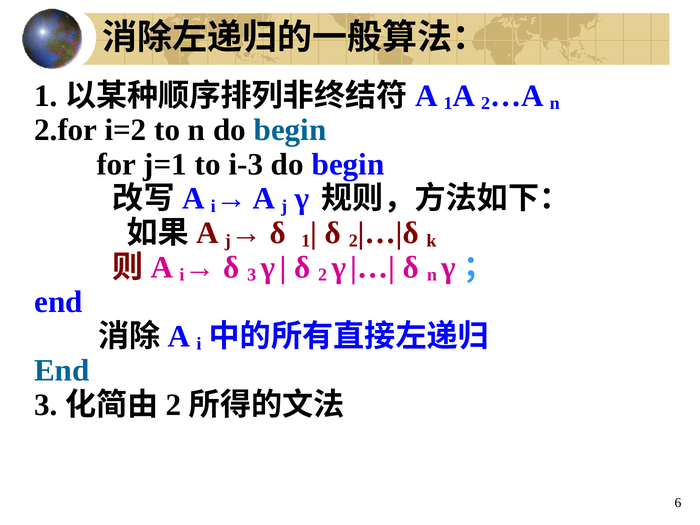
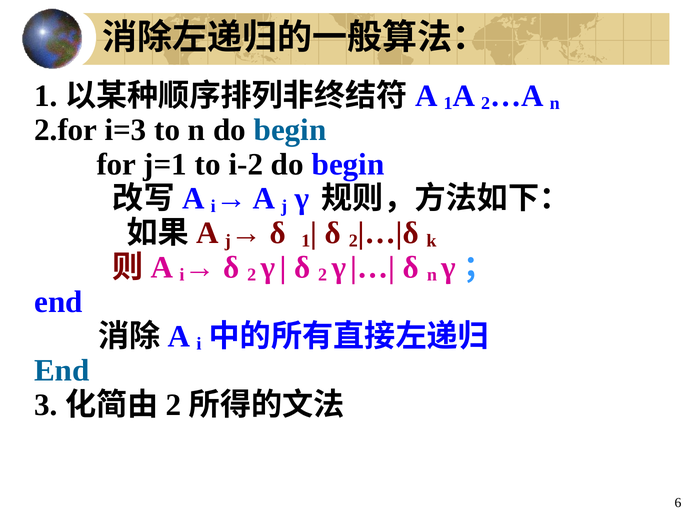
i=2: i=2 -> i=3 (126, 130)
i-3: i-3 -> i-2 (246, 164)
3: 3 -> 2 (252, 275)
